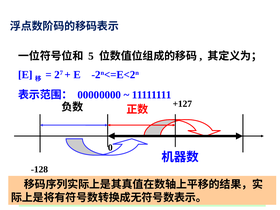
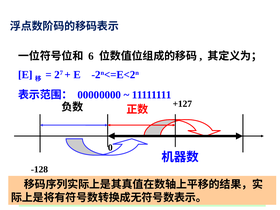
5: 5 -> 6 (91, 56)
